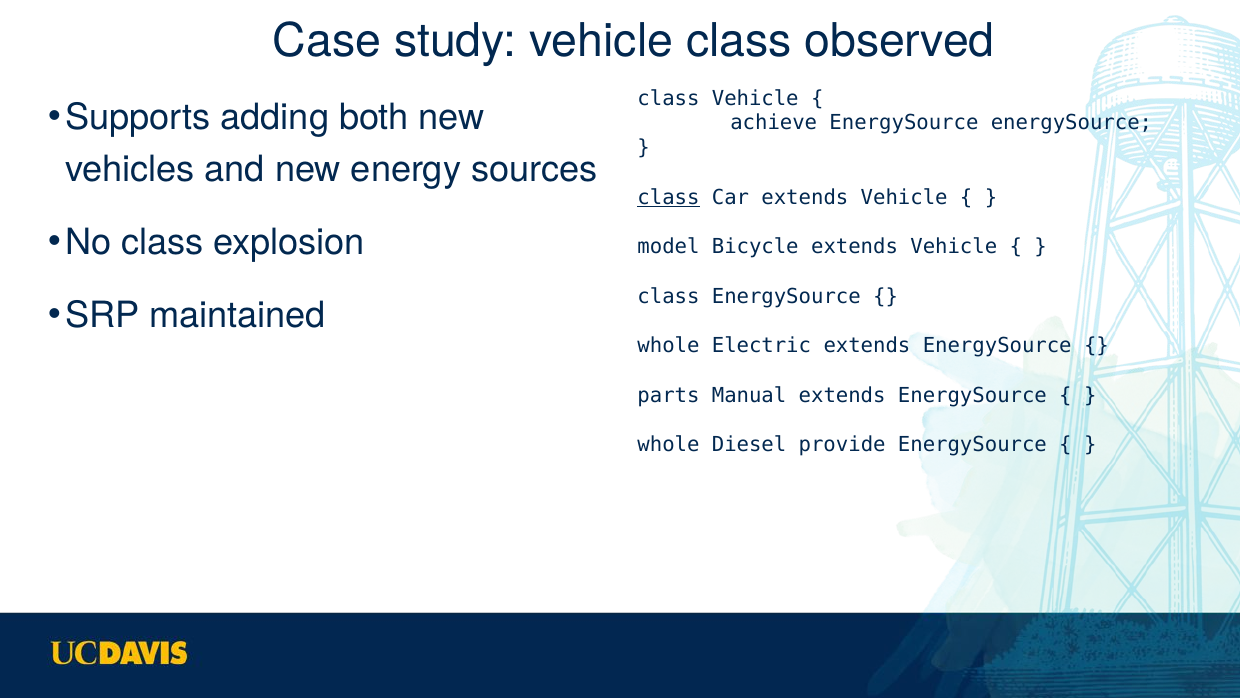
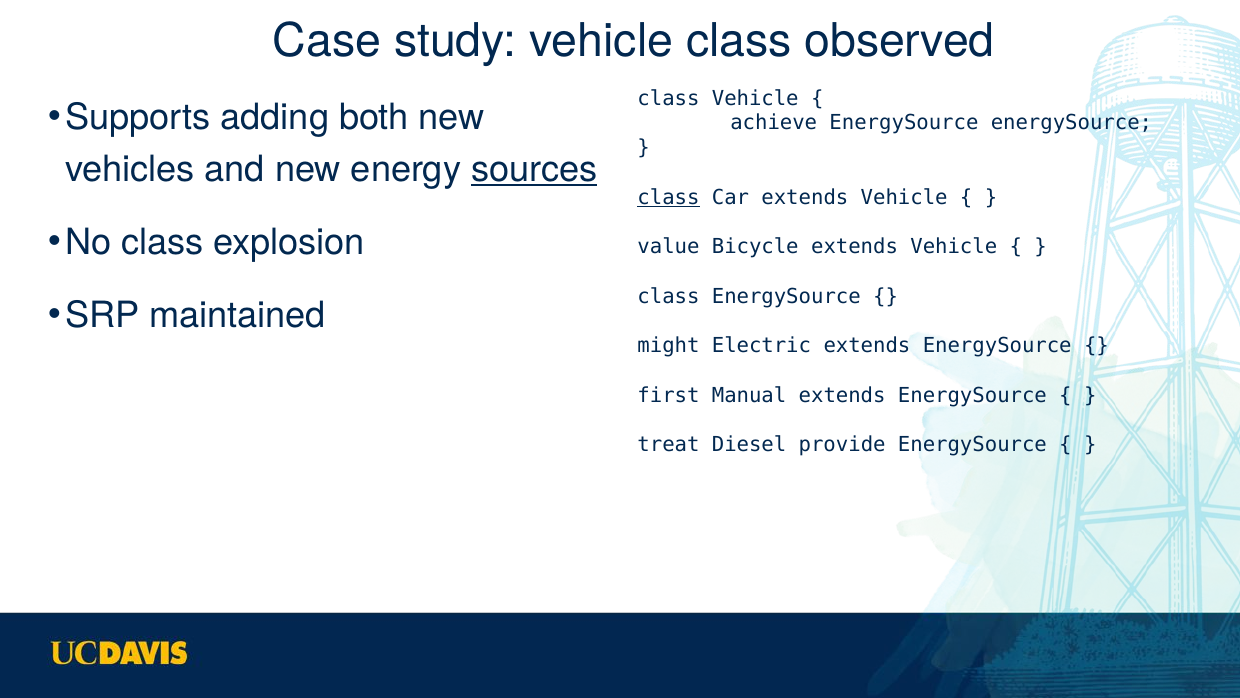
sources underline: none -> present (534, 170)
model: model -> value (669, 247)
whole: whole -> might (669, 346)
parts: parts -> first (669, 395)
whole: whole -> treat (669, 445)
